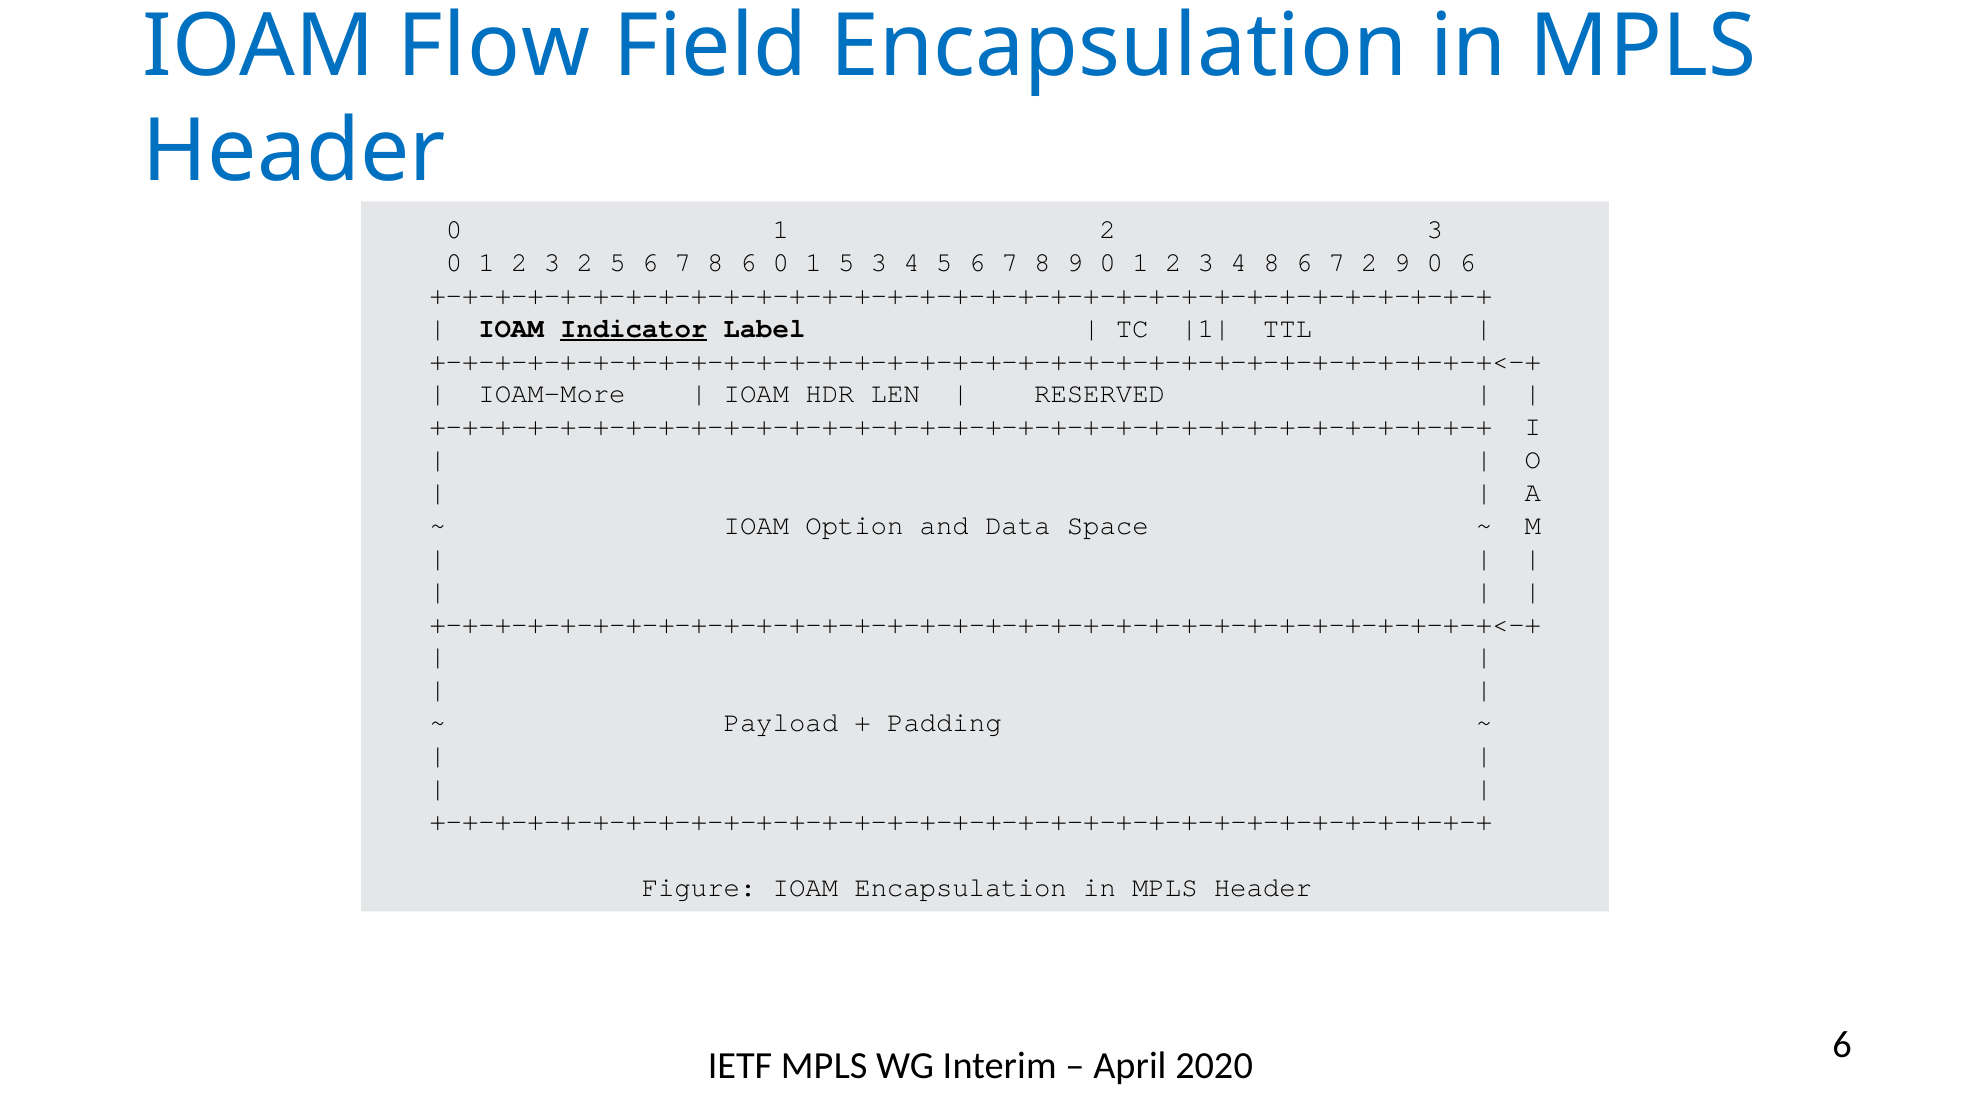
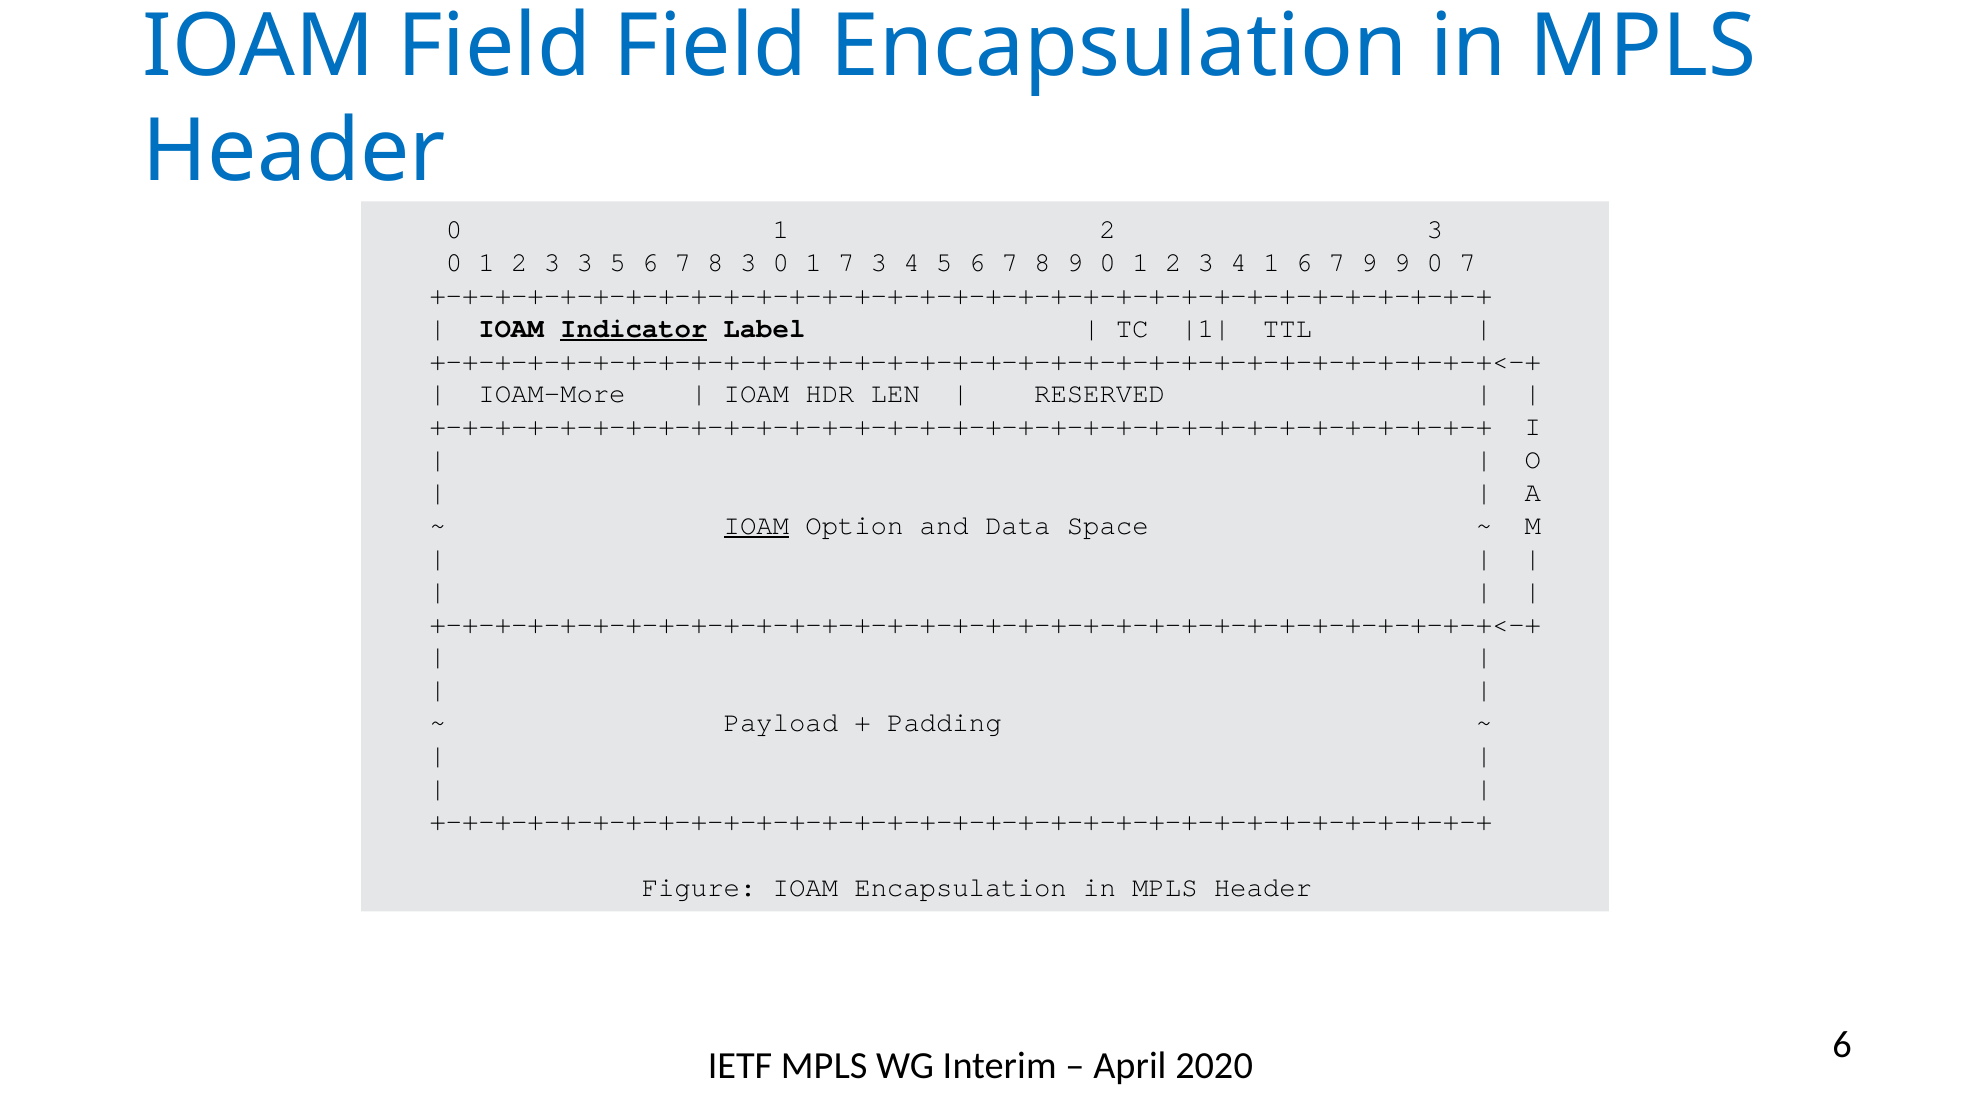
IOAM Flow: Flow -> Field (494, 46)
3 2: 2 -> 3 (585, 262)
7 8 6: 6 -> 3 (748, 262)
1 5: 5 -> 7 (846, 262)
4 8: 8 -> 1 (1271, 262)
7 2: 2 -> 9 (1369, 262)
0 6: 6 -> 7 (1467, 262)
IOAM underline: none -> present (756, 526)
